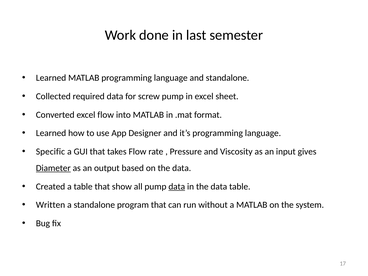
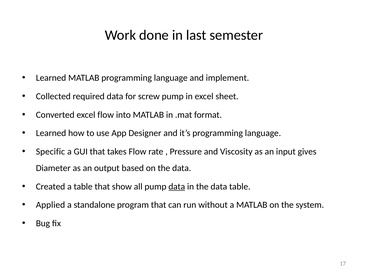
and standalone: standalone -> implement (227, 78)
Diameter underline: present -> none (53, 168)
Written: Written -> Applied (50, 205)
